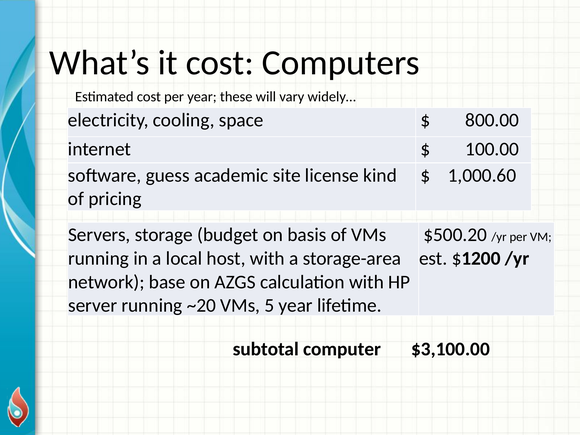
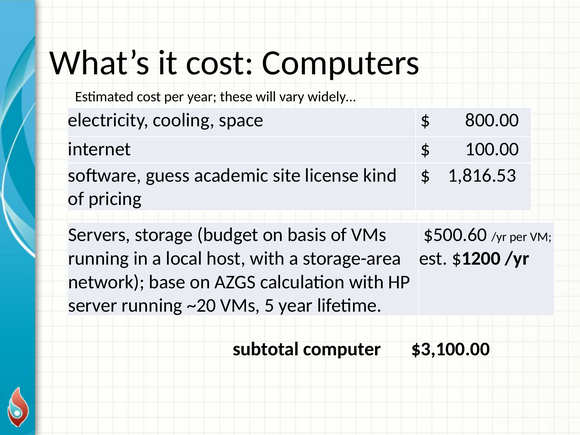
1,000.60: 1,000.60 -> 1,816.53 (482, 175)
$500.20: $500.20 -> $500.60 (455, 235)
